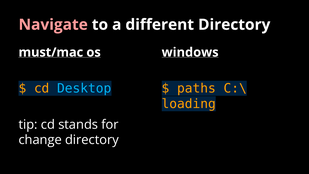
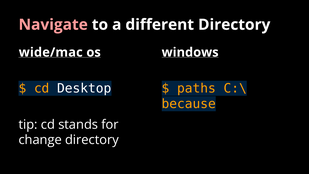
must/mac: must/mac -> wide/mac (51, 52)
Desktop colour: light blue -> white (84, 88)
loading: loading -> because (189, 104)
